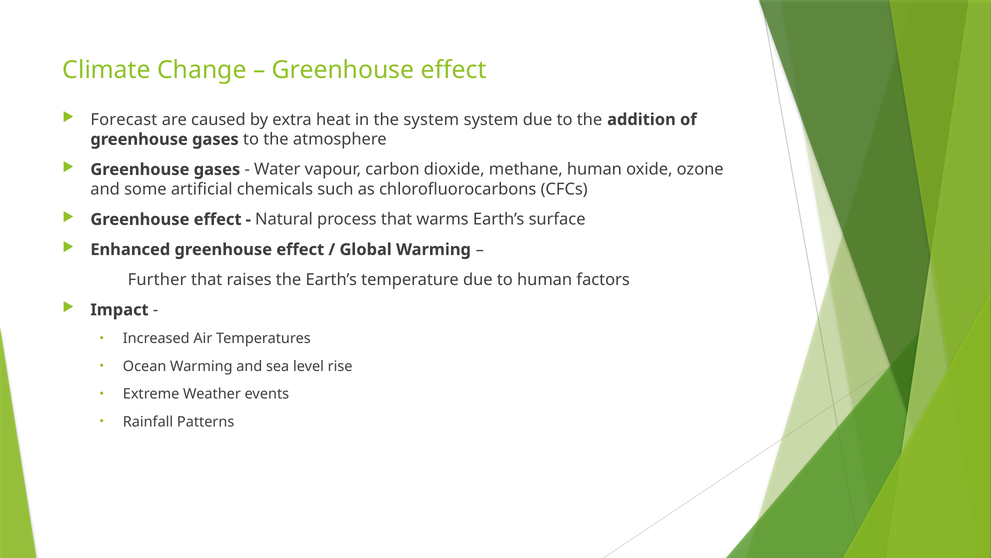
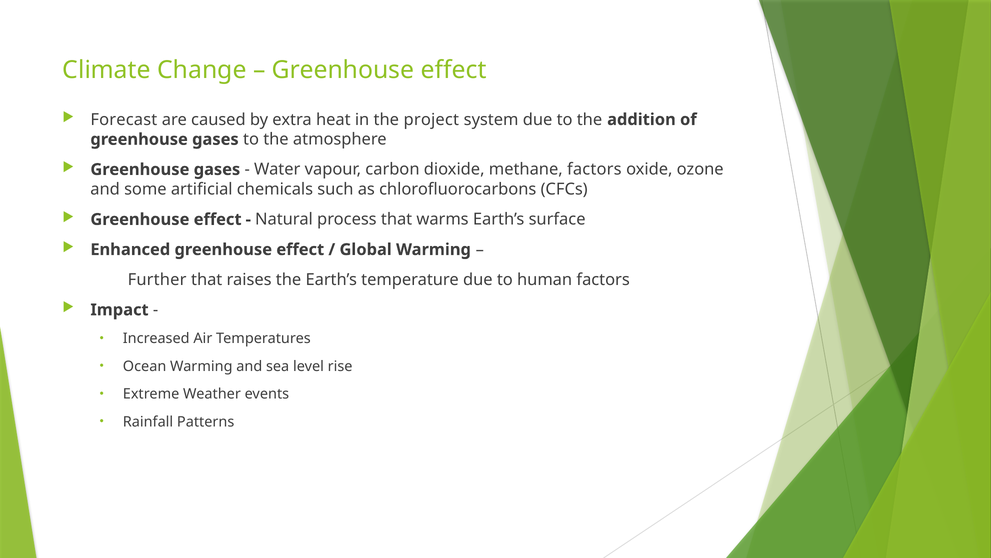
the system: system -> project (431, 119)
methane human: human -> factors (594, 169)
